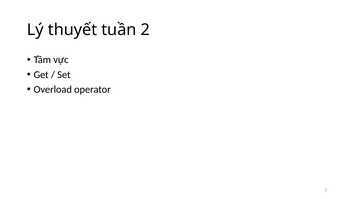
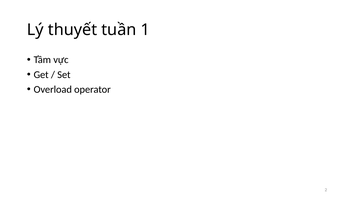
tuần 2: 2 -> 1 (145, 30)
